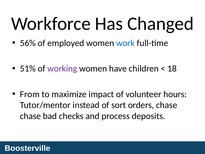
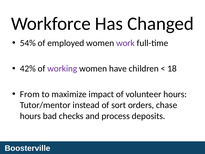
56%: 56% -> 54% (28, 43)
work colour: blue -> purple (125, 43)
51%: 51% -> 42% (28, 69)
chase: chase -> hours (30, 116)
